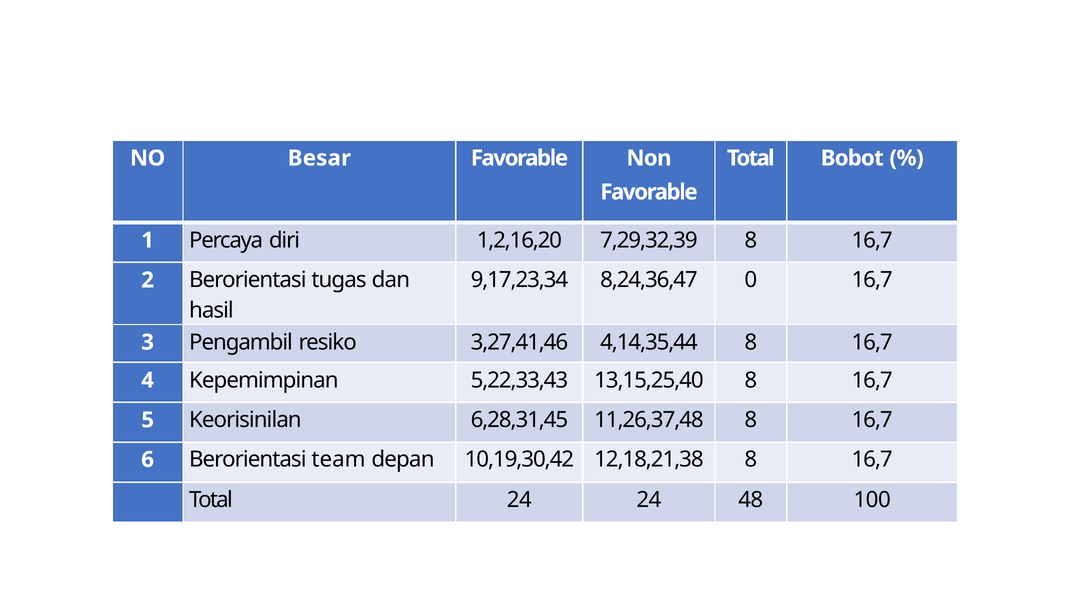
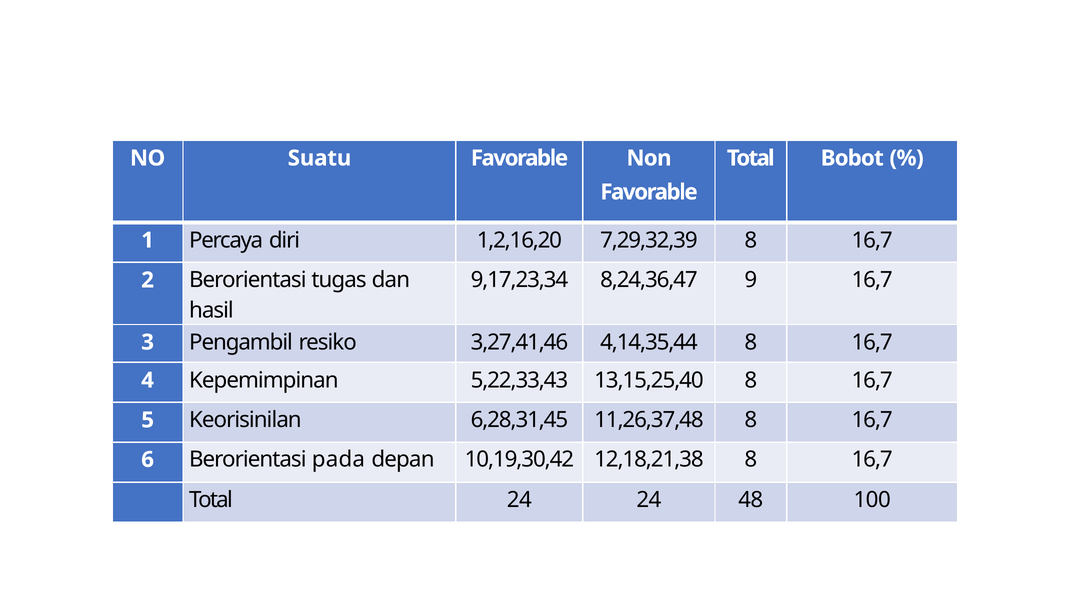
Besar: Besar -> Suatu (320, 158)
0: 0 -> 9 (751, 280)
team: team -> pada (338, 460)
